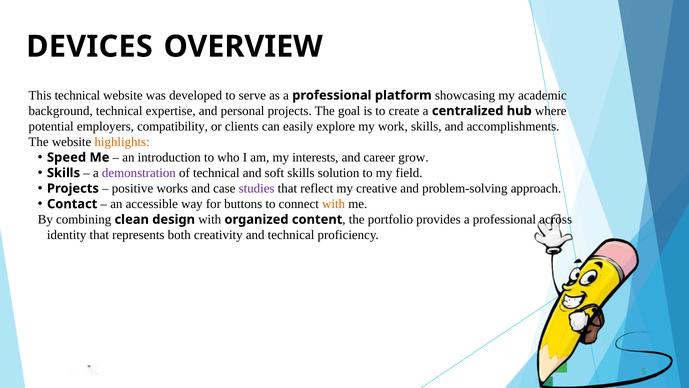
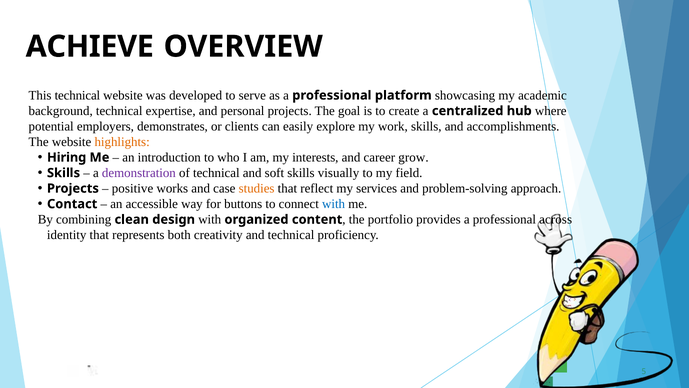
DEVICES: DEVICES -> ACHIEVE (90, 47)
compatibility: compatibility -> demonstrates (173, 126)
Speed: Speed -> Hiring (67, 157)
solution: solution -> visually (339, 173)
studies colour: purple -> orange (257, 188)
creative: creative -> services (377, 188)
with colour: orange -> blue (334, 204)
